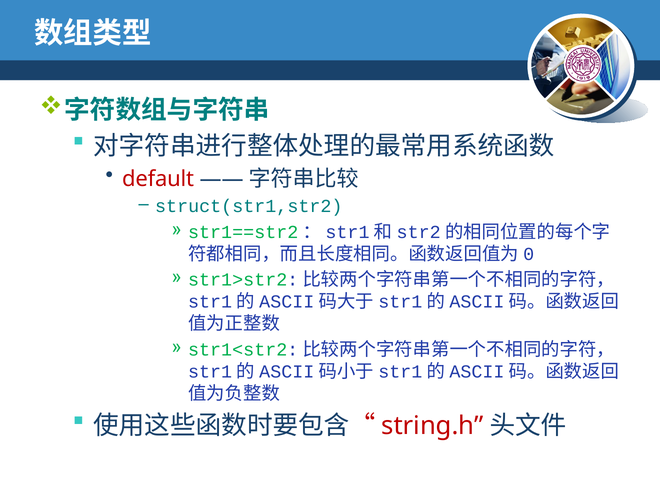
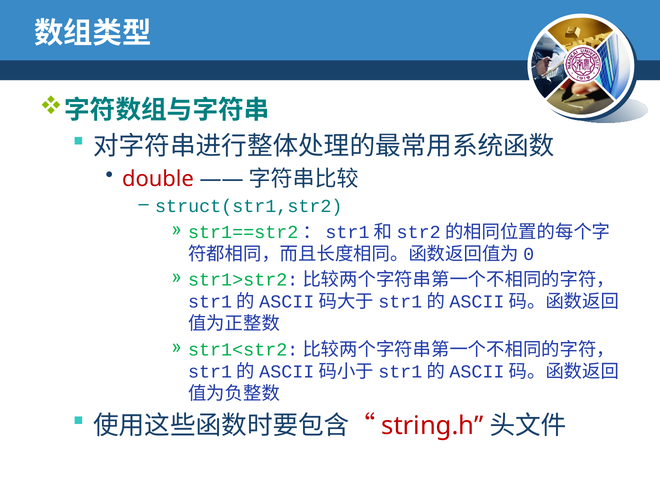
default: default -> double (158, 179)
